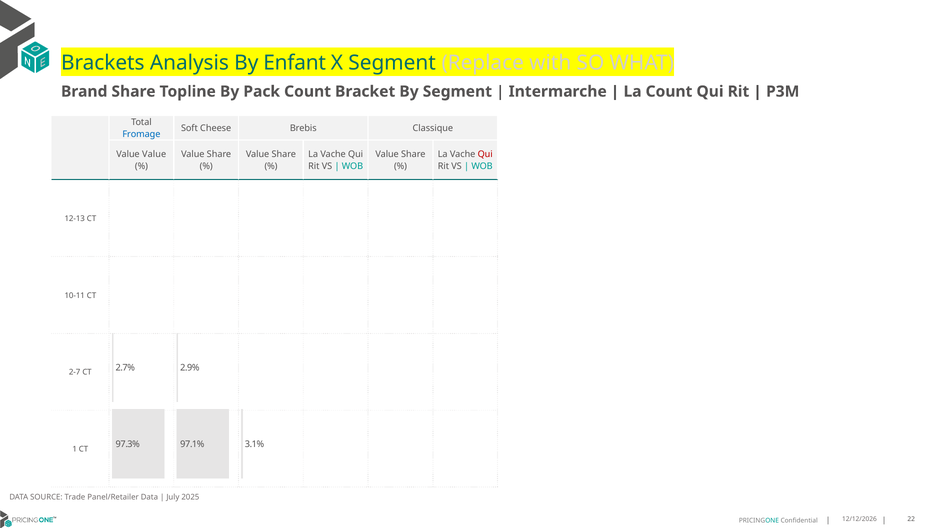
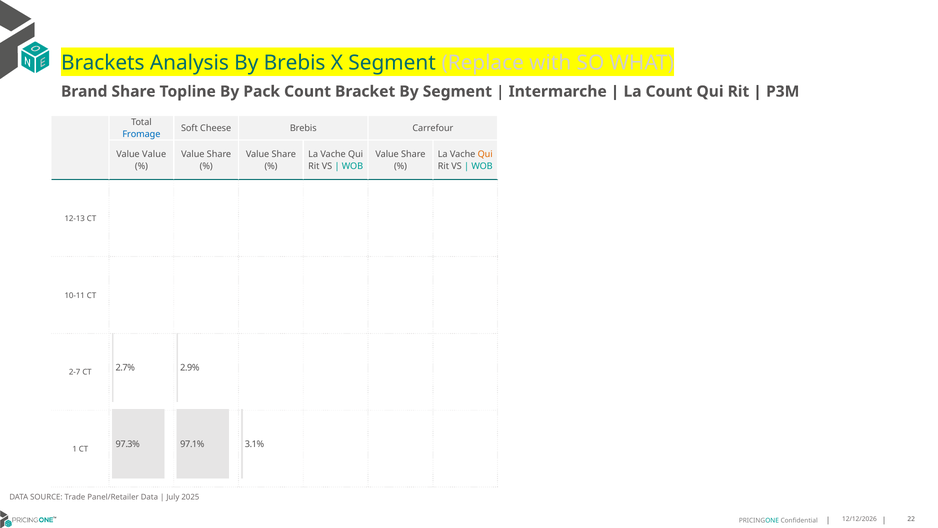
By Enfant: Enfant -> Brebis (295, 63)
Classique: Classique -> Carrefour (433, 128)
Qui colour: red -> orange (485, 154)
